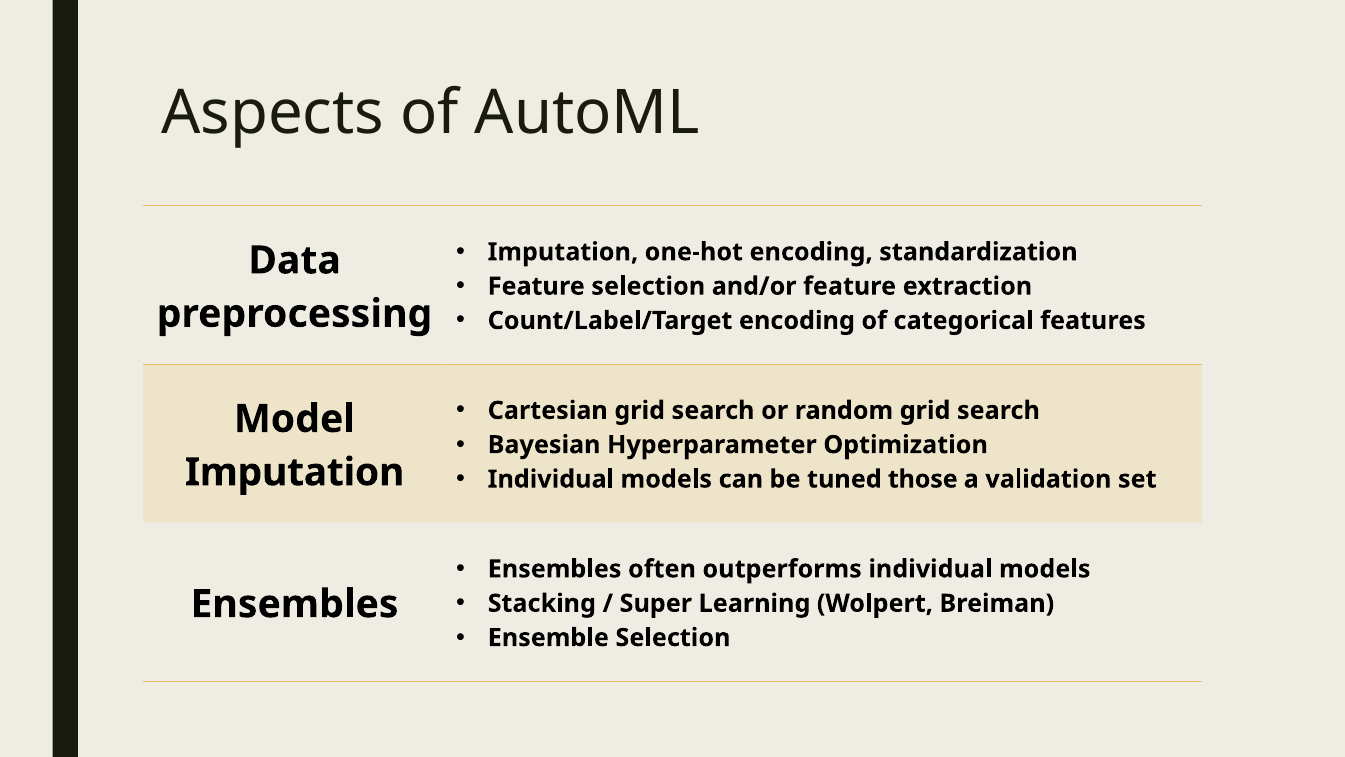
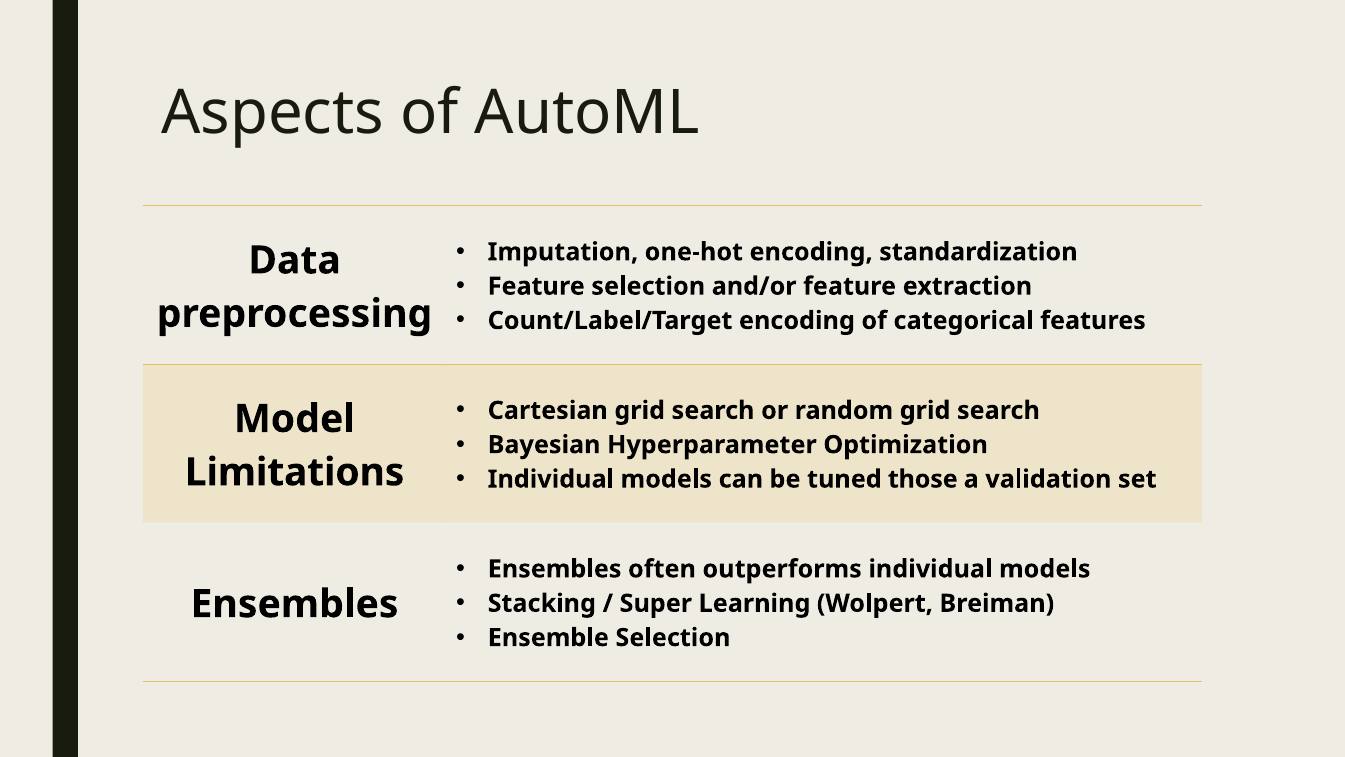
Imputation: Imputation -> Limitations (295, 472)
